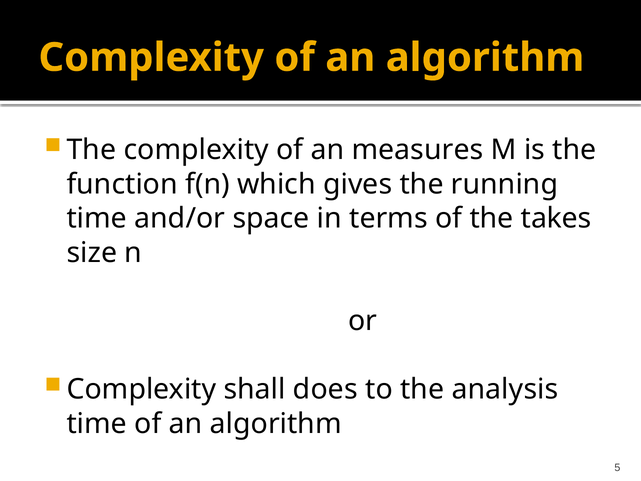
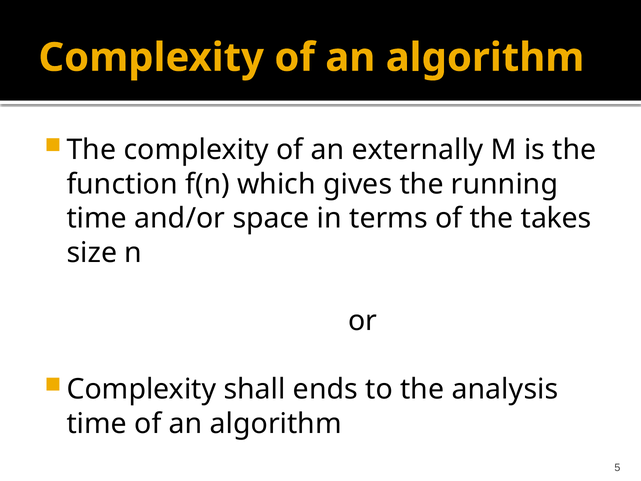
measures: measures -> externally (418, 150)
does: does -> ends (325, 389)
